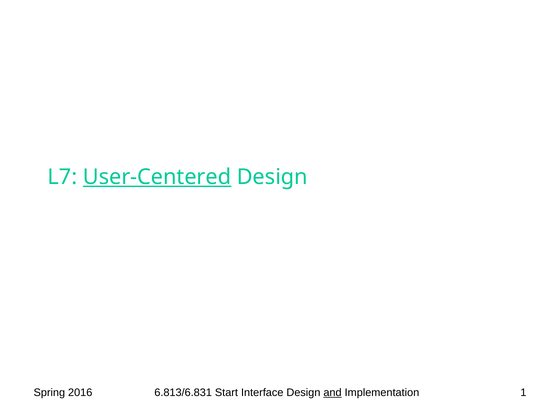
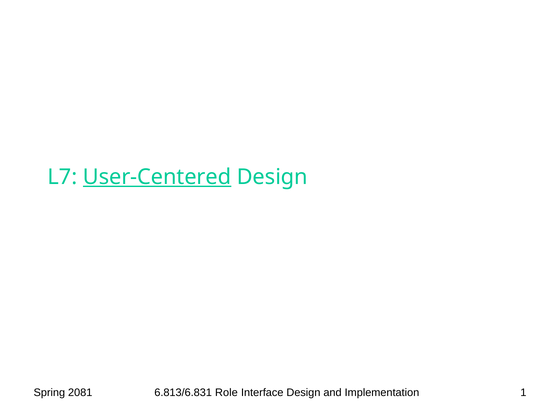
2016: 2016 -> 2081 (80, 393)
Start: Start -> Role (226, 393)
and underline: present -> none (333, 393)
